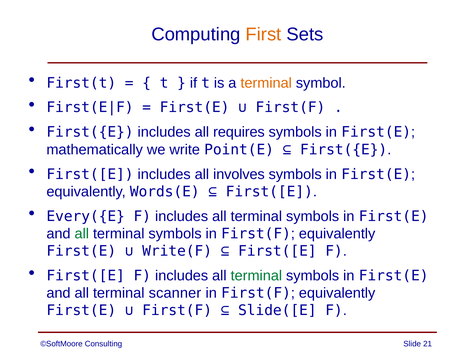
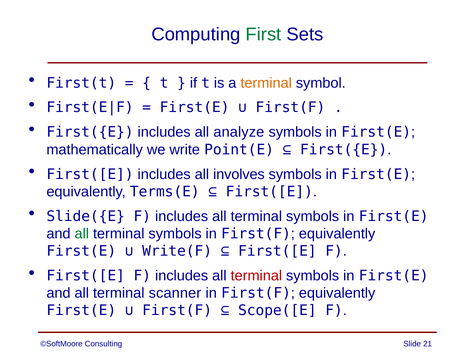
First colour: orange -> green (264, 35)
requires: requires -> analyze (239, 132)
Words(E: Words(E -> Terms(E (165, 192)
Every({E: Every({E -> Slide({E (86, 216)
terminal colour: green -> red (256, 276)
Slide([E: Slide([E -> Scope([E (277, 311)
